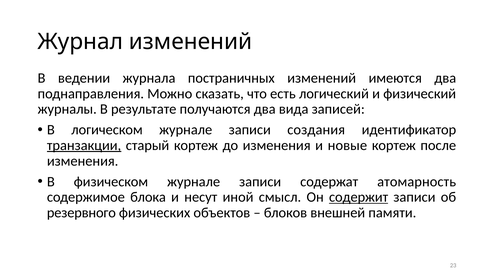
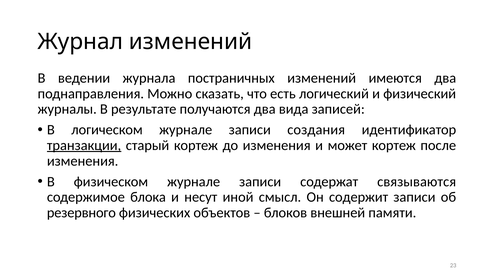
новые: новые -> может (347, 145)
атомарность: атомарность -> связываются (417, 182)
содержит underline: present -> none (359, 197)
